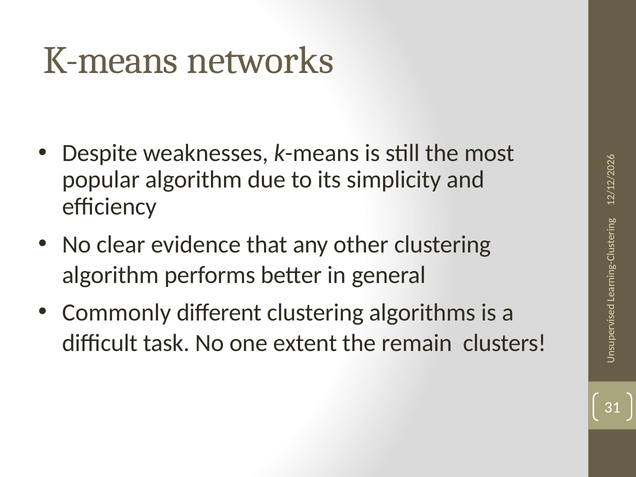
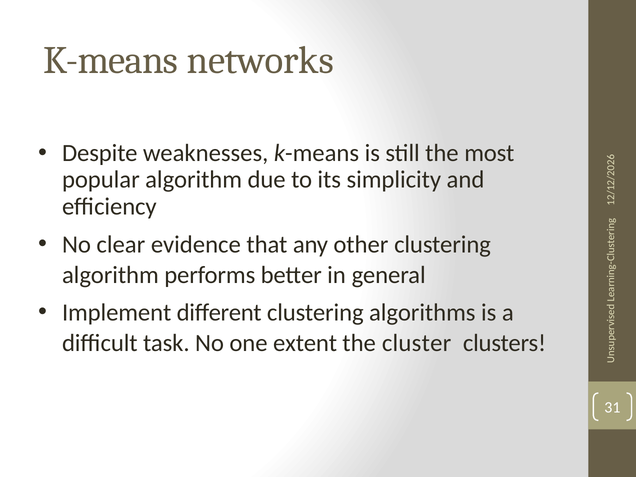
Commonly: Commonly -> Implement (117, 312)
remain: remain -> cluster (417, 343)
